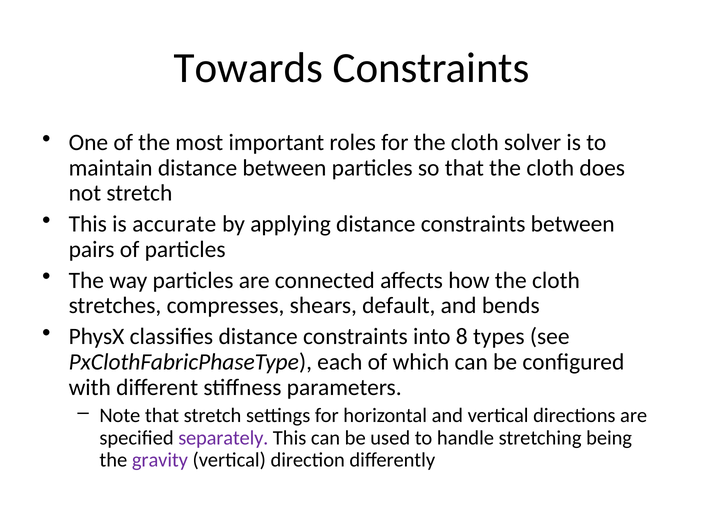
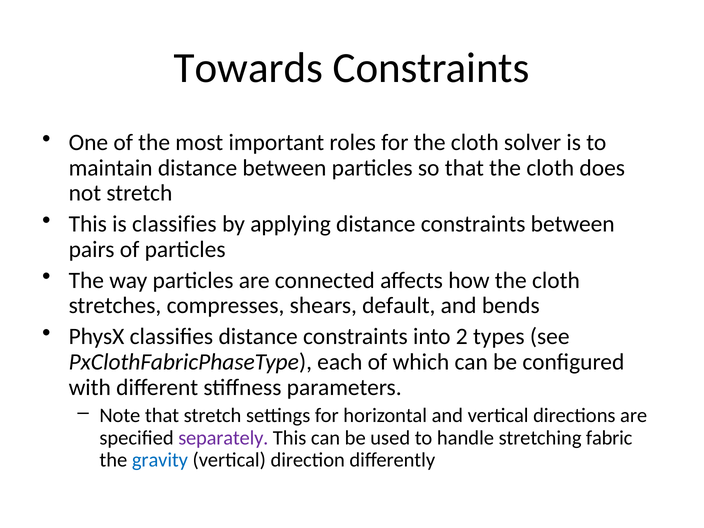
is accurate: accurate -> classifies (174, 224)
8: 8 -> 2 (462, 337)
being: being -> fabric (609, 438)
gravity colour: purple -> blue (160, 460)
